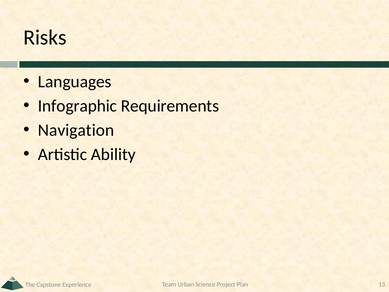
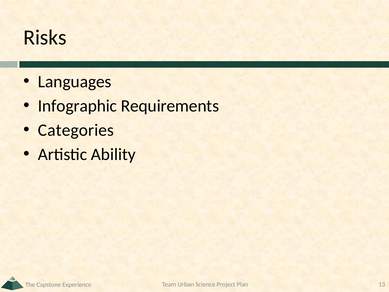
Navigation: Navigation -> Categories (76, 130)
